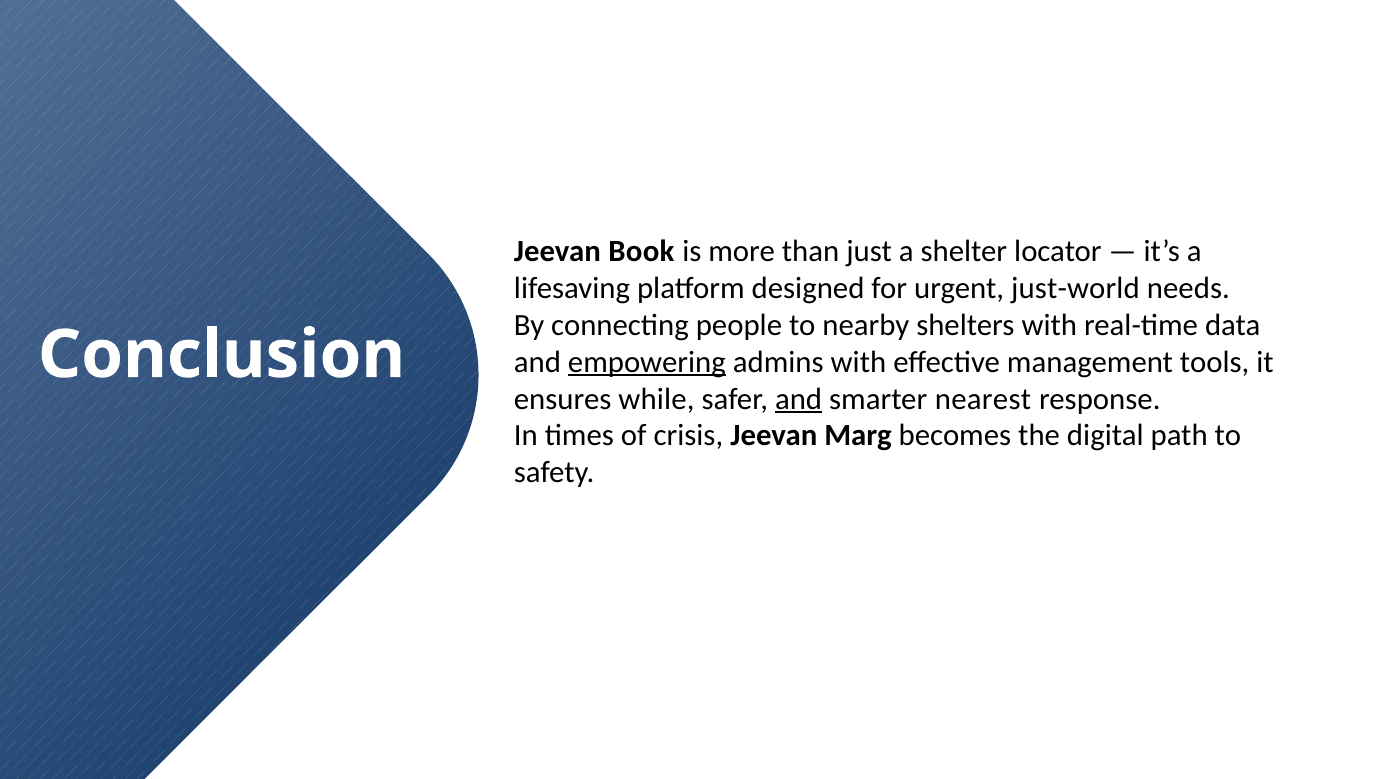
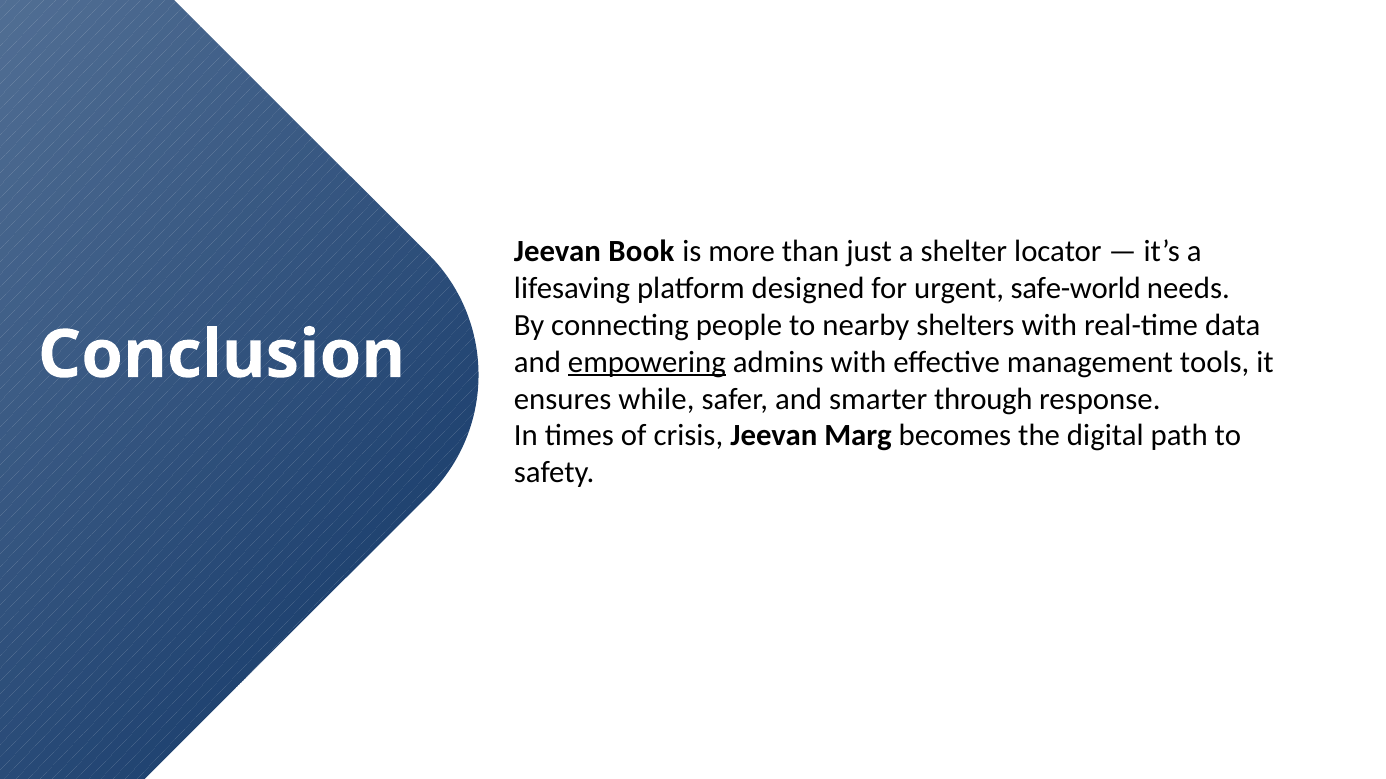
just-world: just-world -> safe-world (1076, 288)
and underline: present -> none (799, 399)
nearest: nearest -> through (983, 399)
